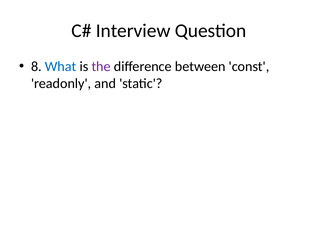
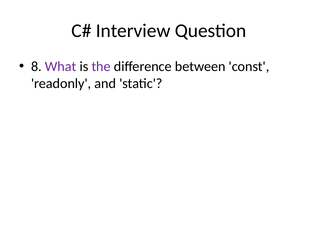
What colour: blue -> purple (61, 67)
